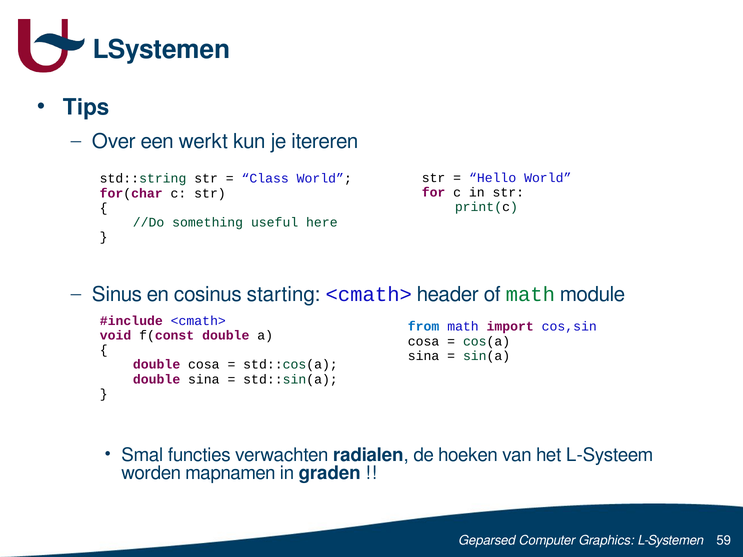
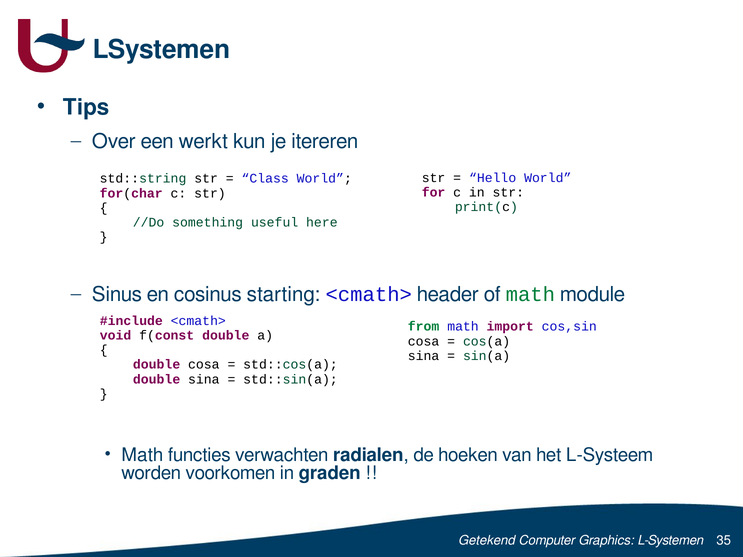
from colour: blue -> green (424, 327)
Smal: Smal -> Math (142, 455)
mapnamen: mapnamen -> voorkomen (230, 473)
Geparsed: Geparsed -> Getekend (486, 541)
59: 59 -> 35 (724, 541)
